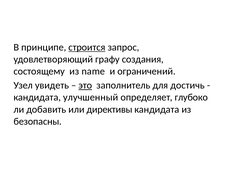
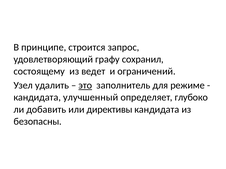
строится underline: present -> none (87, 47)
создания: создания -> сохранил (143, 59)
name: name -> ведет (93, 72)
увидеть: увидеть -> удалить (52, 86)
достичь: достичь -> режиме (188, 86)
